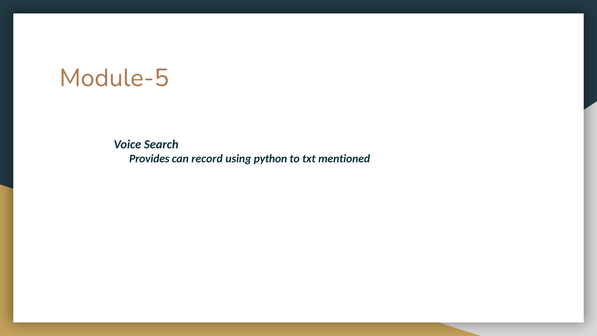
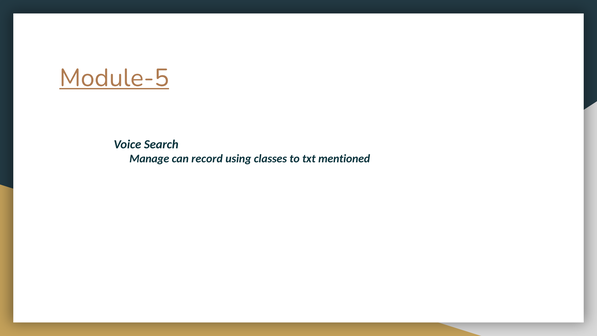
Module-5 underline: none -> present (114, 78)
Provides: Provides -> Manage (149, 159)
python: python -> classes (270, 159)
